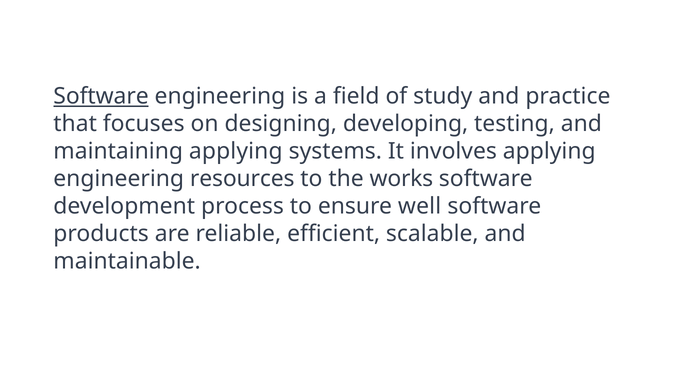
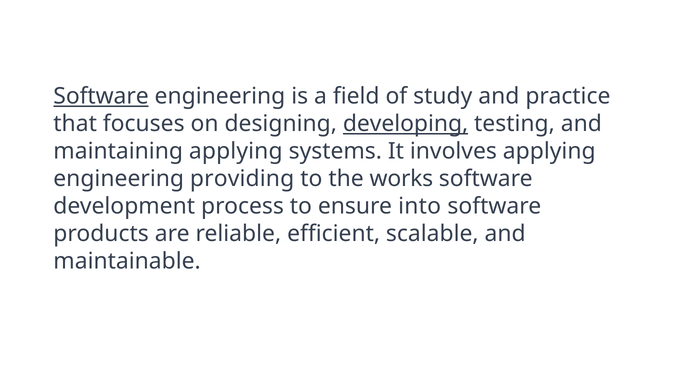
developing underline: none -> present (406, 124)
resources: resources -> providing (242, 179)
well: well -> into (420, 206)
